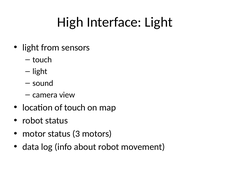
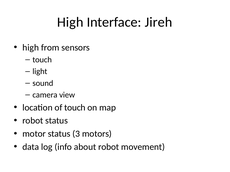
Interface Light: Light -> Jireh (159, 22)
light: light -> high (31, 48)
